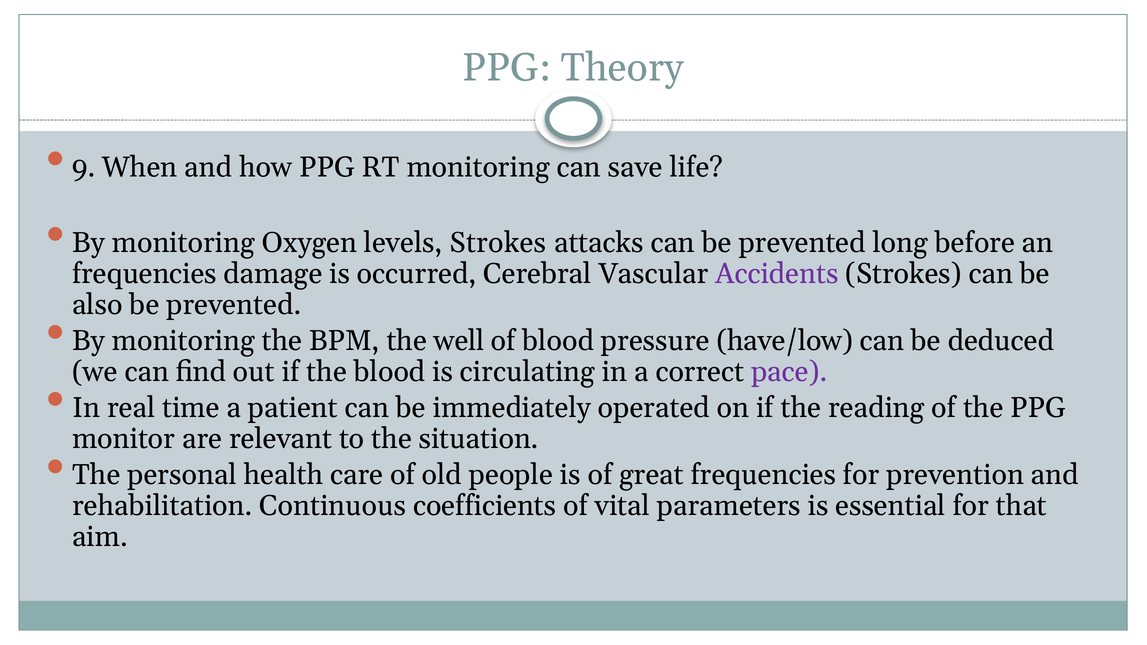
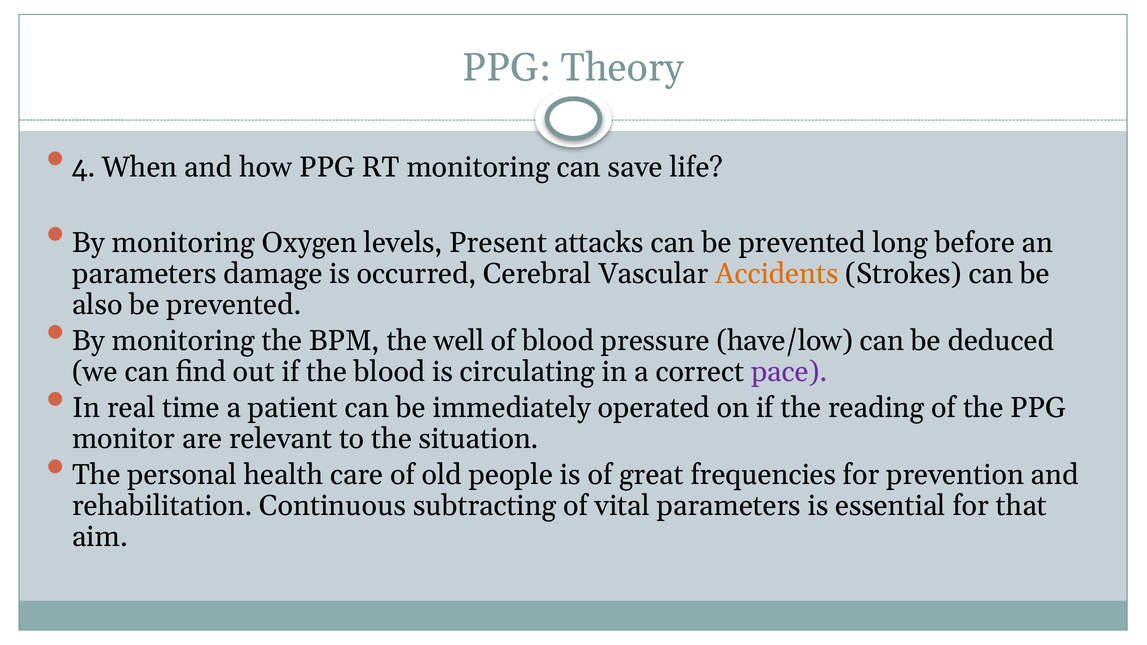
9: 9 -> 4 (84, 167)
levels Strokes: Strokes -> Present (498, 243)
frequencies: frequencies -> parameters (144, 274)
Accidents colour: purple -> orange (777, 274)
coefficients: coefficients -> subtracting (485, 506)
